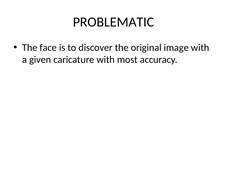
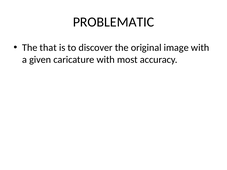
face: face -> that (48, 48)
